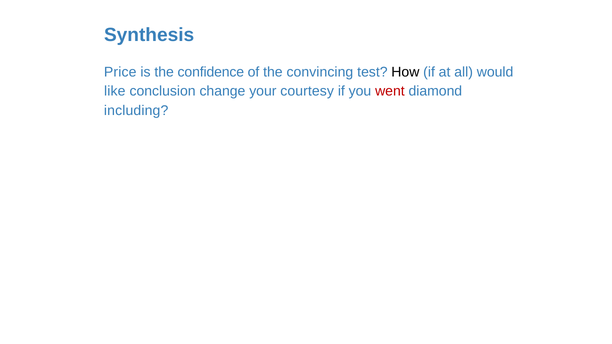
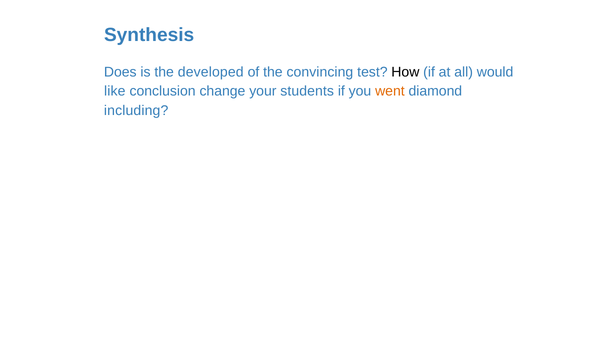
Price: Price -> Does (120, 72)
confidence: confidence -> developed (211, 72)
courtesy: courtesy -> students (307, 91)
went colour: red -> orange (390, 91)
